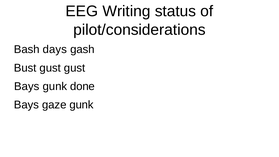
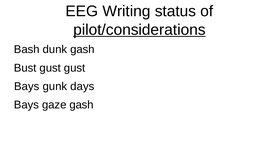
pilot/considerations underline: none -> present (139, 30)
days: days -> dunk (55, 49)
done: done -> days (82, 86)
gaze gunk: gunk -> gash (82, 105)
